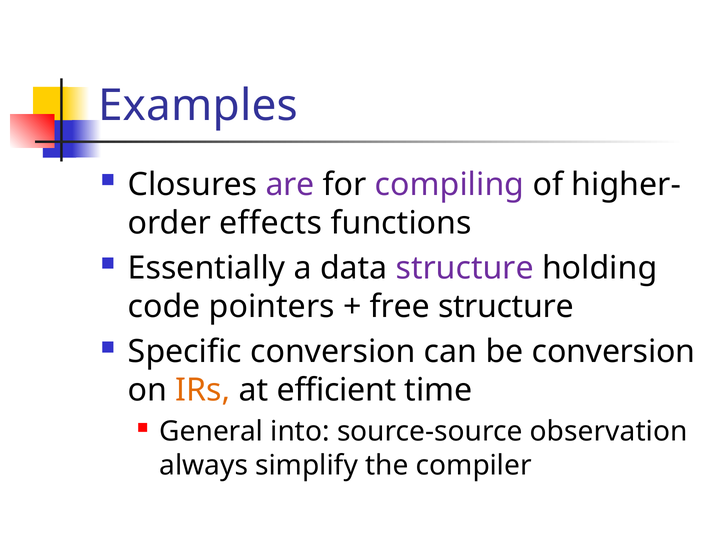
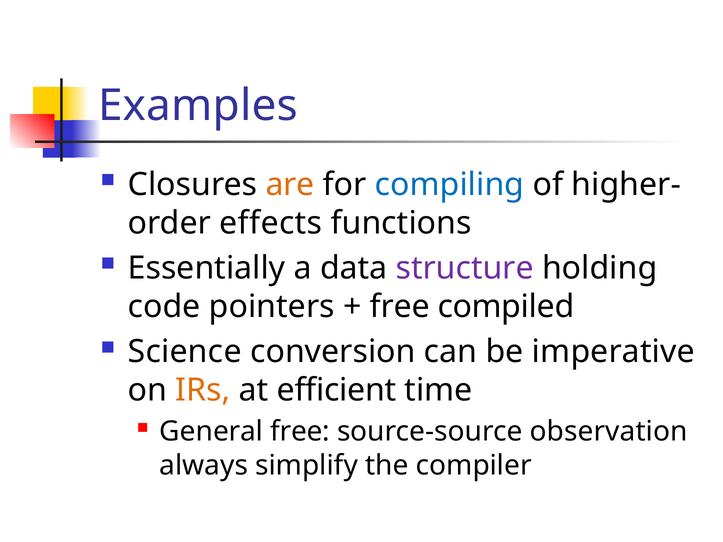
are colour: purple -> orange (290, 185)
compiling colour: purple -> blue (450, 185)
free structure: structure -> compiled (506, 307)
Specific: Specific -> Science (185, 352)
be conversion: conversion -> imperative (613, 352)
General into: into -> free (300, 432)
